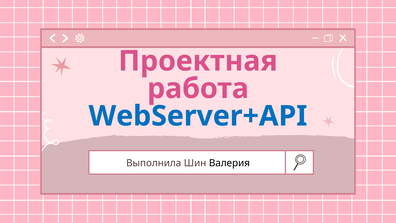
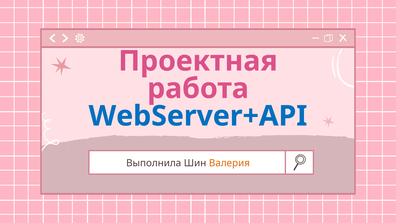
Валерия colour: black -> orange (229, 163)
